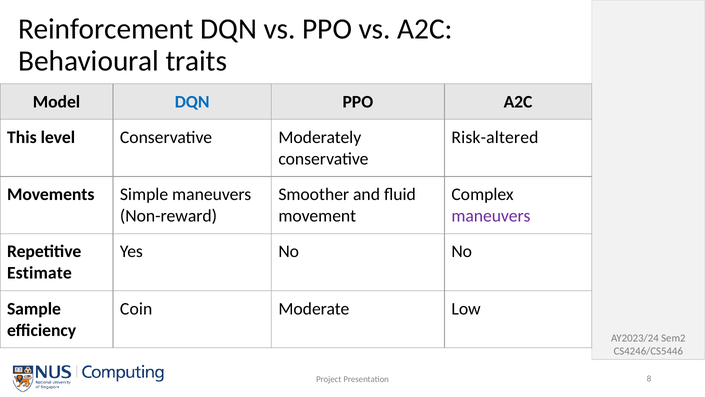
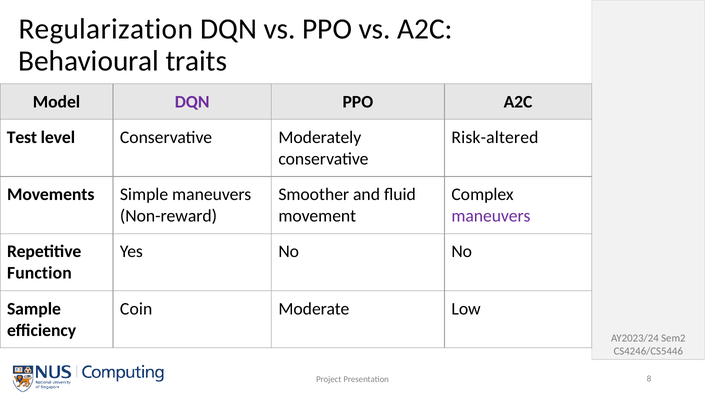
Reinforcement: Reinforcement -> Regularization (106, 29)
DQN colour: blue -> purple (192, 102)
This: This -> Test (22, 137)
Estimate: Estimate -> Function (39, 273)
